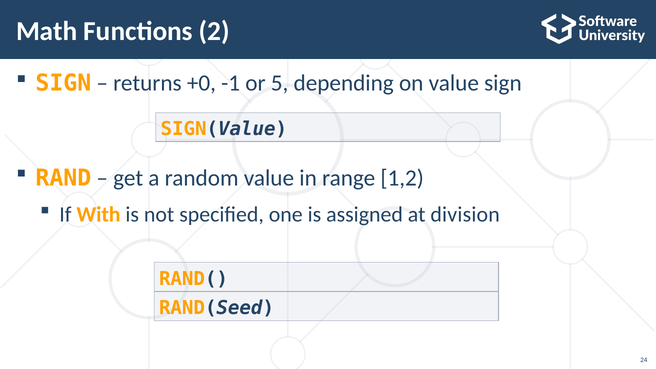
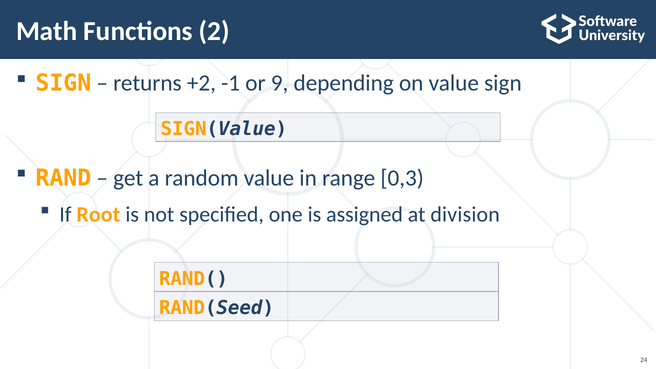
+0: +0 -> +2 (201, 83)
5: 5 -> 9 (280, 83)
1,2: 1,2 -> 0,3 (402, 178)
With: With -> Root (98, 215)
